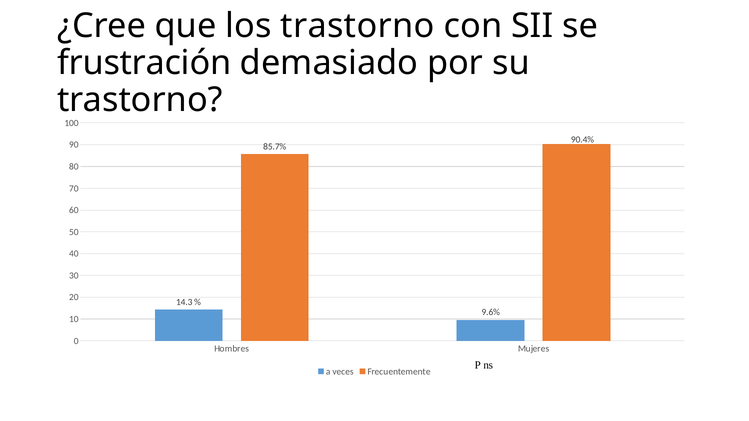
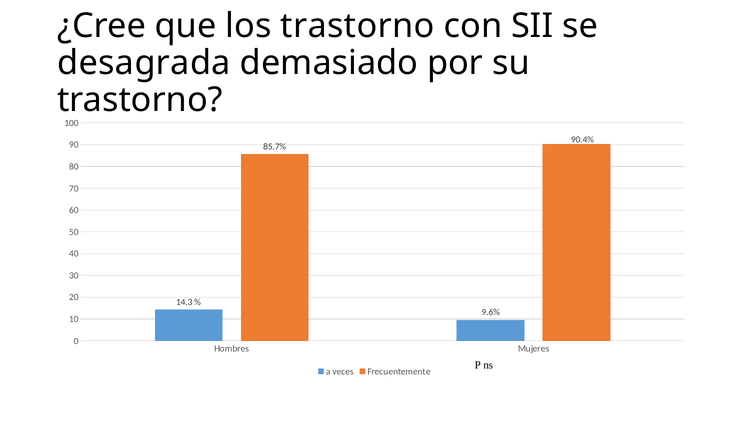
frustración: frustración -> desagrada (144, 63)
